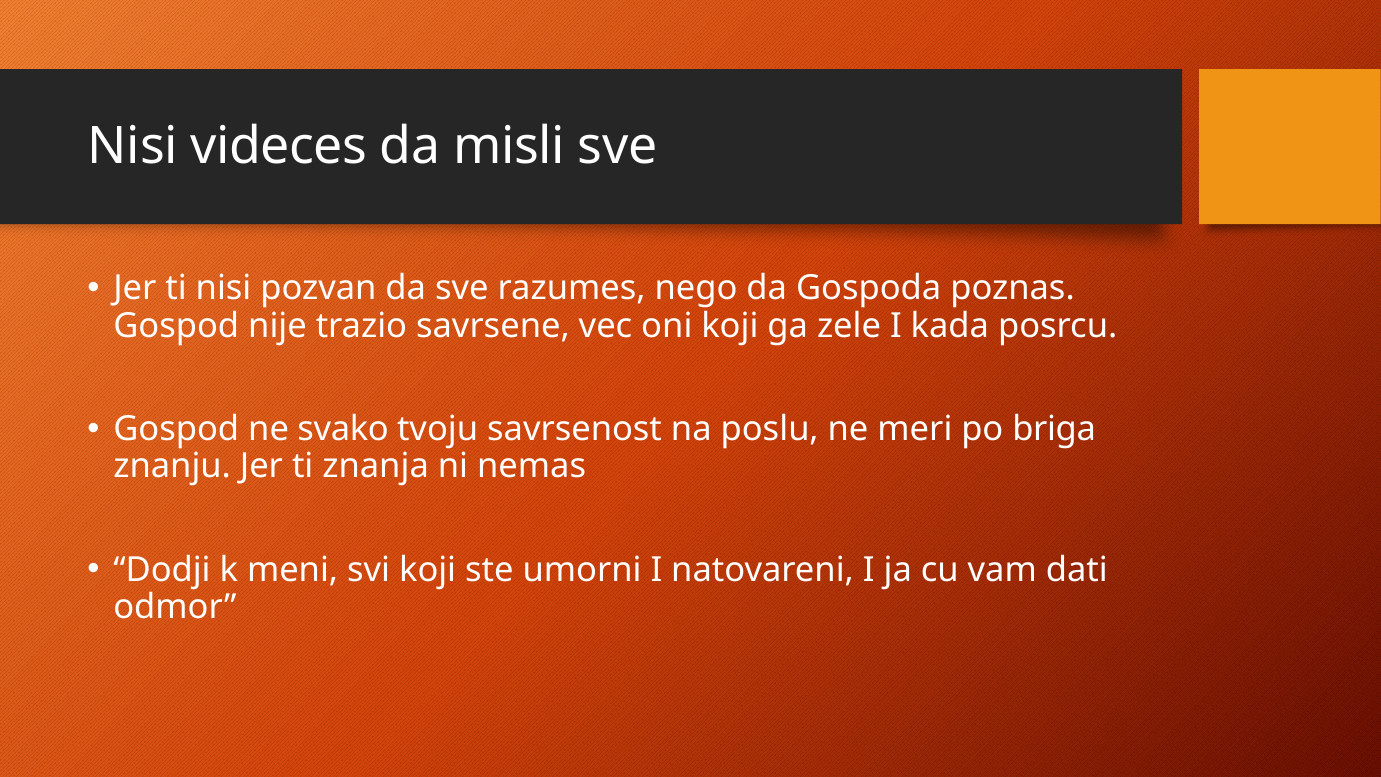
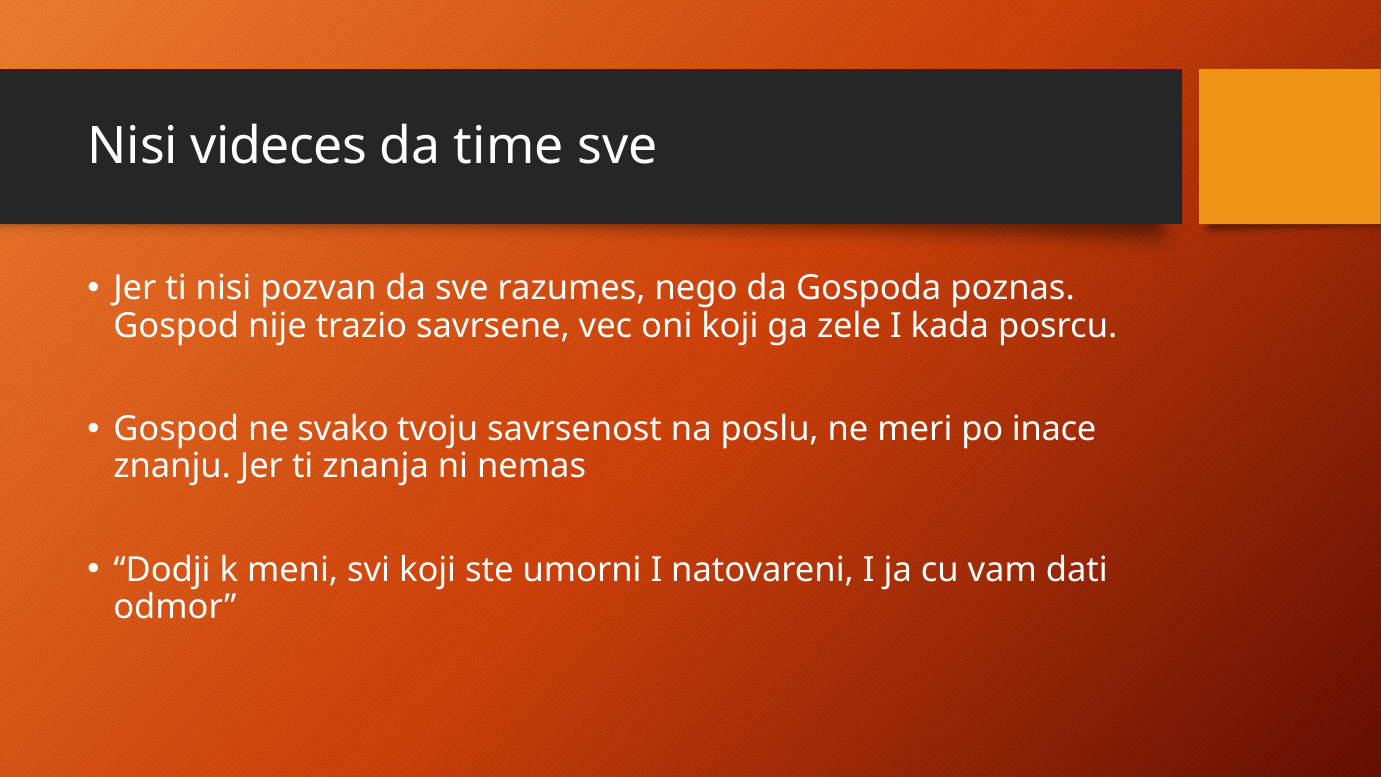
misli: misli -> time (509, 146)
briga: briga -> inace (1054, 429)
